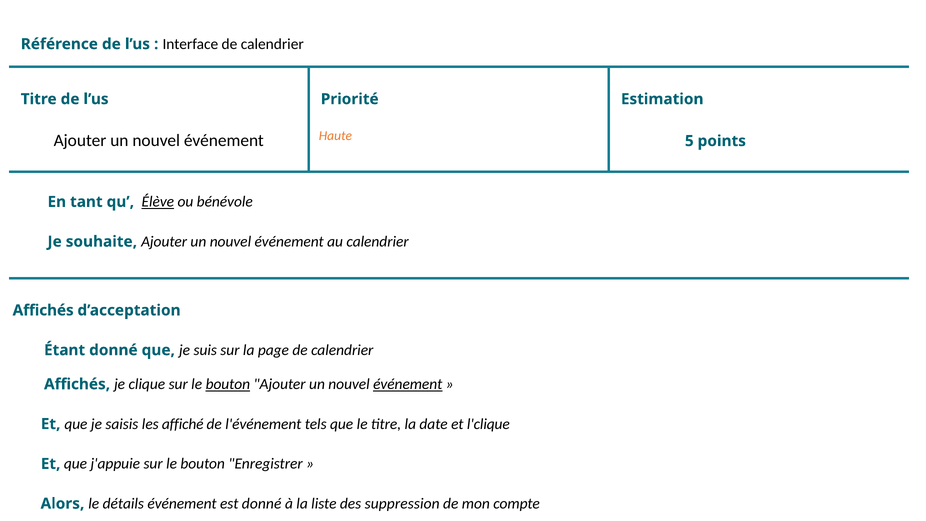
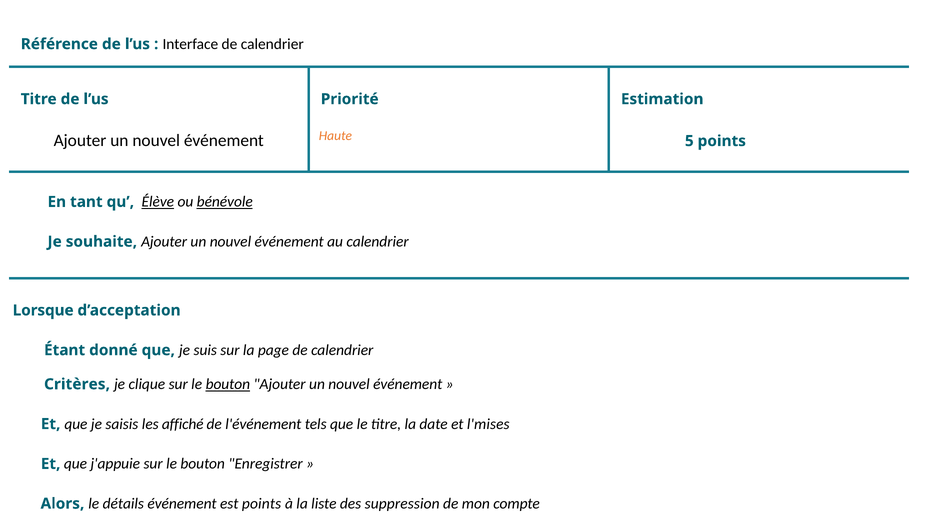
bénévole underline: none -> present (225, 202)
Affichés: Affichés -> Lorsque (43, 310)
Affichés: Affichés -> Critères (77, 384)
événement underline: present -> none (408, 384)
l'clique: l'clique -> l'mises (488, 424)
est donné: donné -> points (262, 504)
